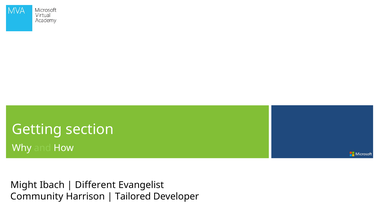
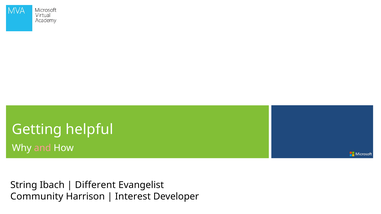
section: section -> helpful (90, 130)
and colour: light green -> pink (43, 148)
Might: Might -> String (24, 185)
Tailored: Tailored -> Interest (133, 197)
